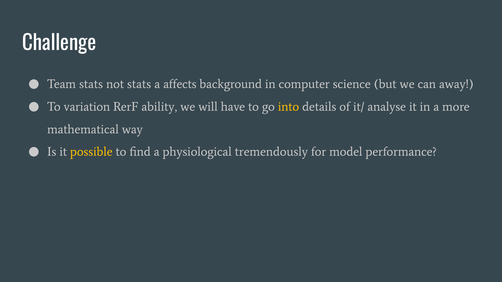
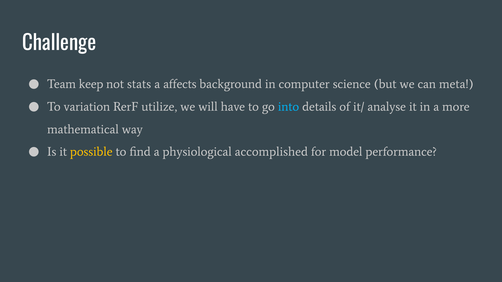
Team stats: stats -> keep (91, 84)
away: away -> meta (456, 84)
ability: ability -> utilize (159, 107)
into colour: yellow -> light blue (289, 107)
tremendously: tremendously -> accomplished (271, 152)
